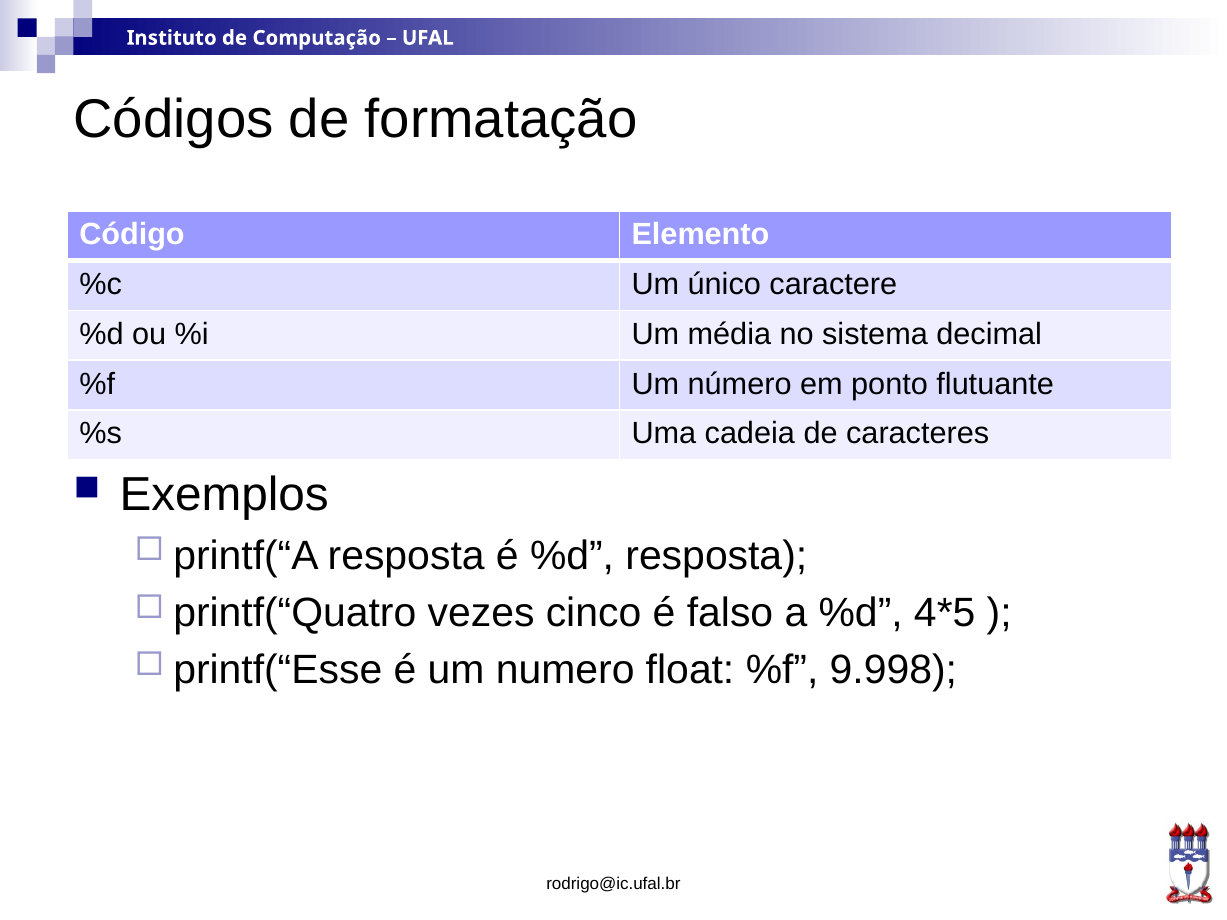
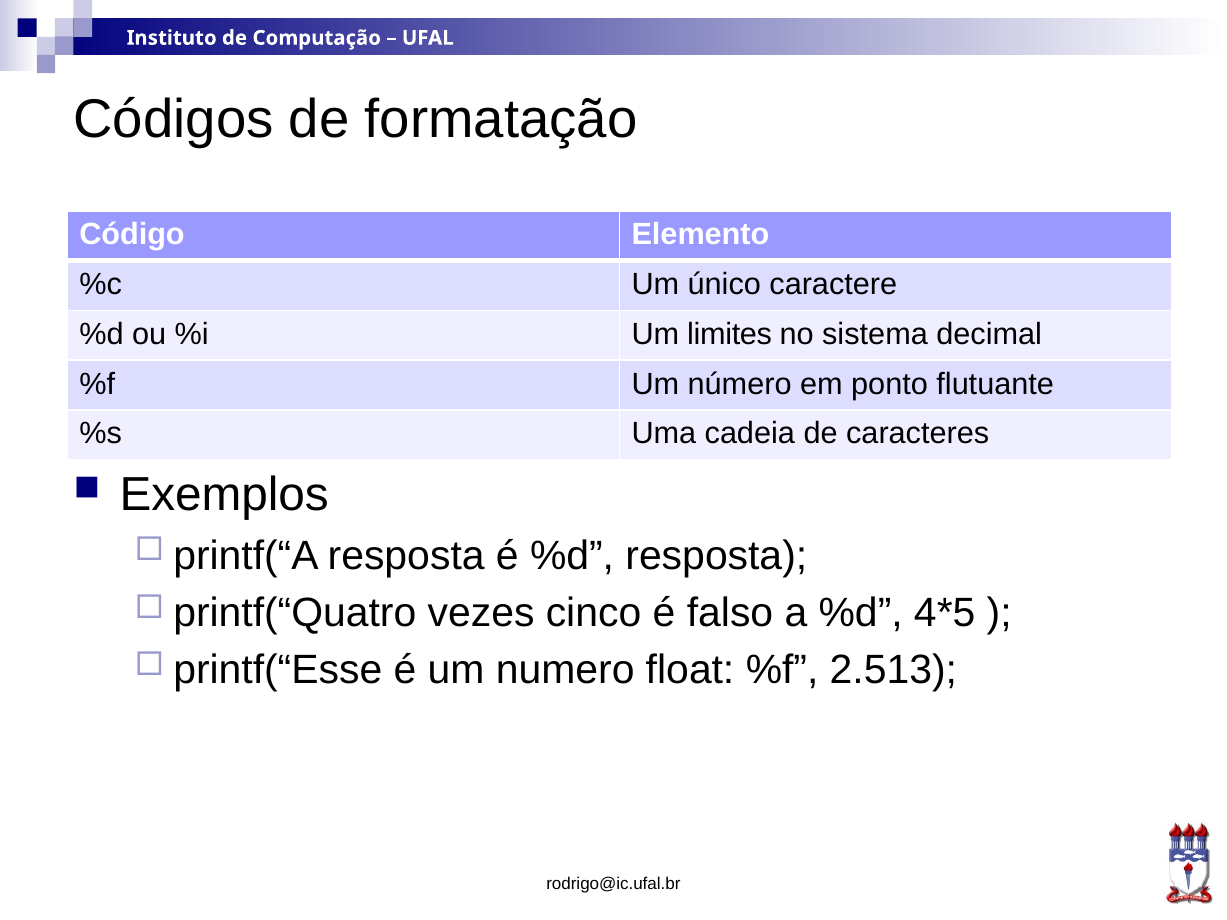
média: média -> limites (730, 334)
9.998: 9.998 -> 2.513 (893, 671)
